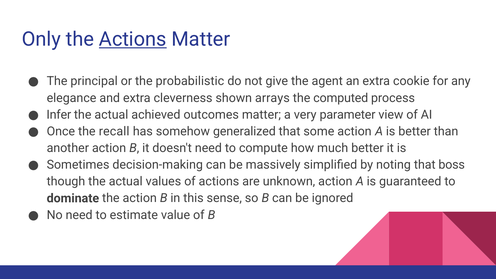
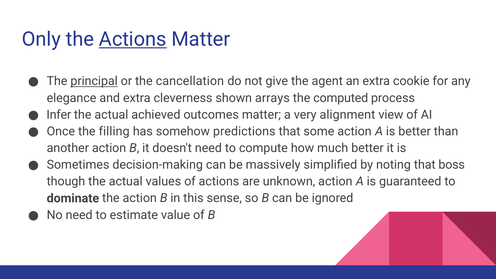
principal underline: none -> present (94, 81)
probabilistic: probabilistic -> cancellation (190, 81)
parameter: parameter -> alignment (347, 115)
recall: recall -> filling (114, 131)
generalized: generalized -> predictions (244, 131)
